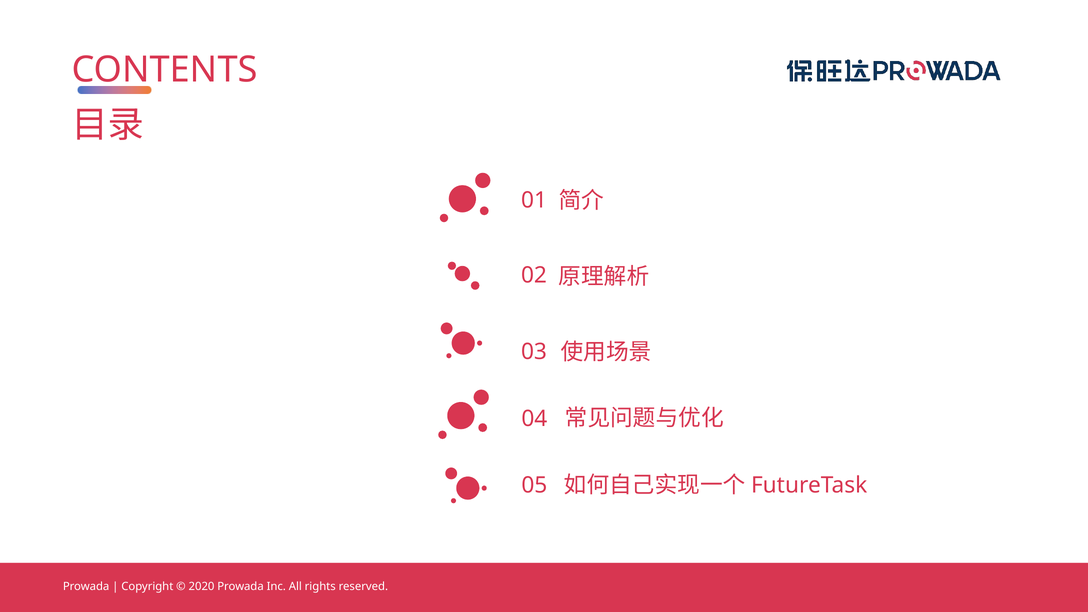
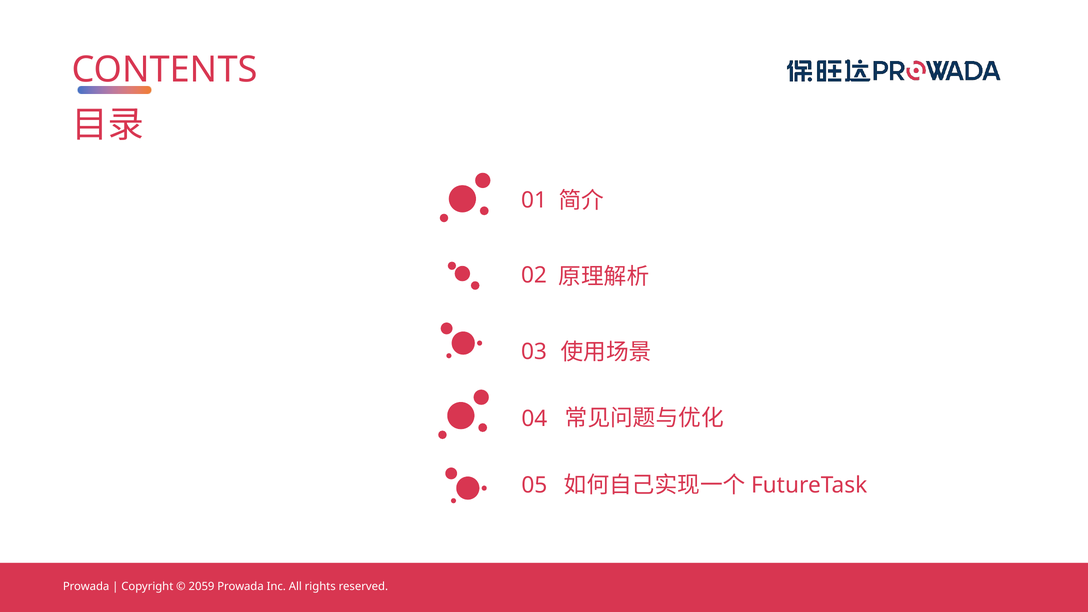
2020: 2020 -> 2059 (202, 586)
